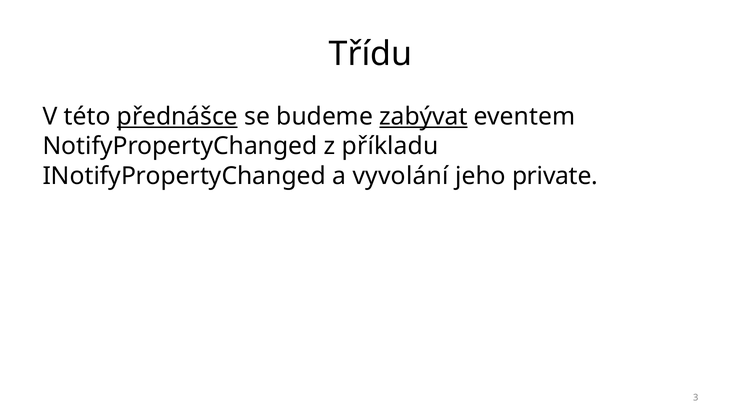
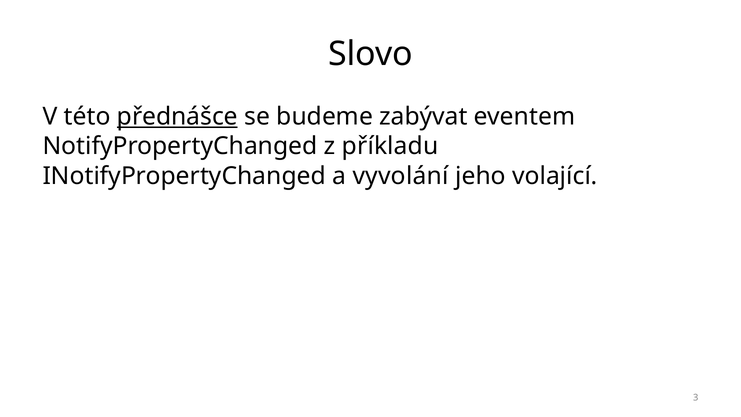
Třídu: Třídu -> Slovo (371, 54)
zabývat underline: present -> none (424, 117)
private: private -> volající (555, 176)
